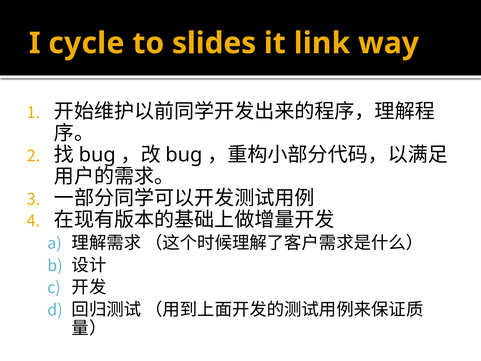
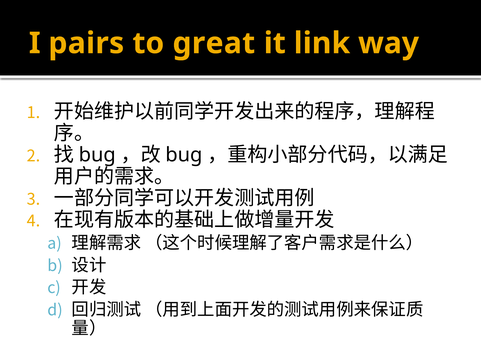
cycle: cycle -> pairs (86, 43)
slides: slides -> great (214, 43)
